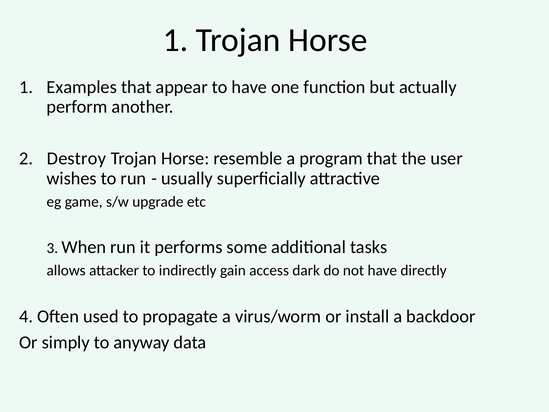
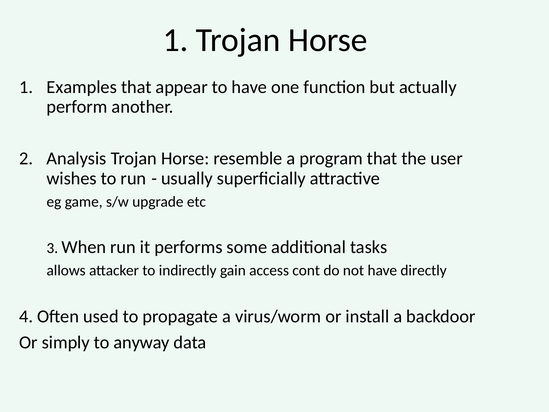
Destroy: Destroy -> Analysis (77, 158)
dark: dark -> cont (306, 270)
